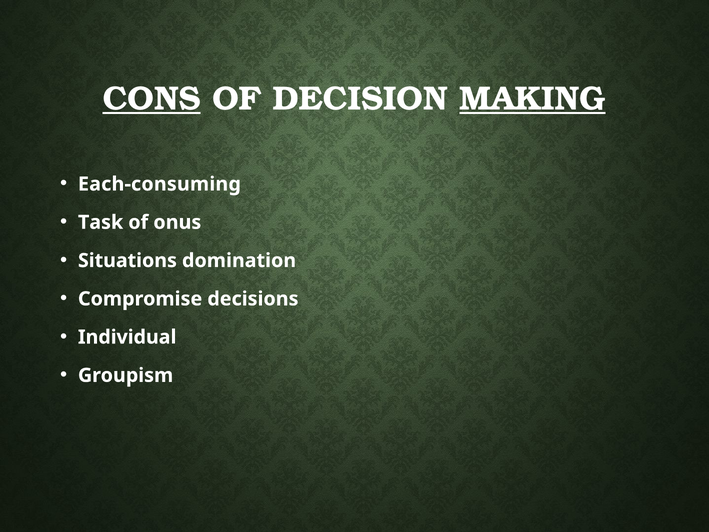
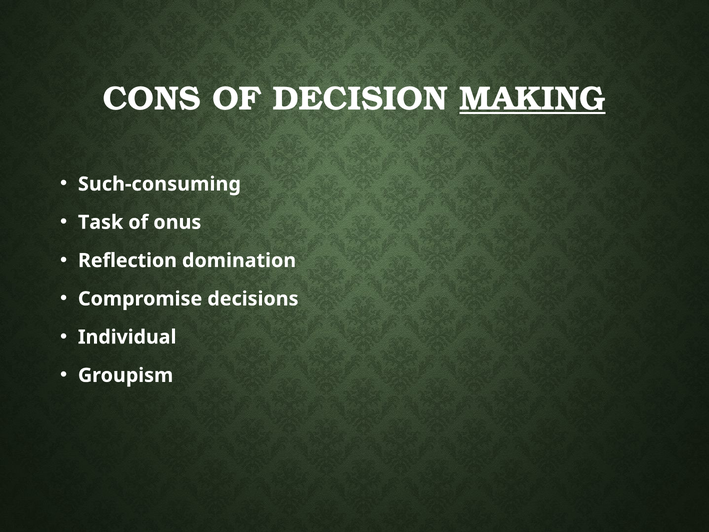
CONS underline: present -> none (152, 98)
Each-consuming: Each-consuming -> Such-consuming (159, 184)
Situations: Situations -> Reflection (127, 260)
